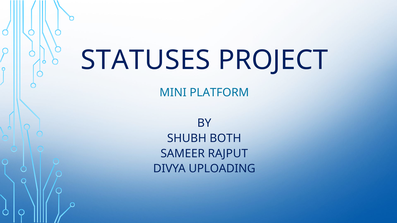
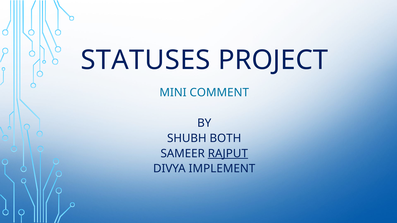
PLATFORM: PLATFORM -> COMMENT (219, 93)
RAJPUT underline: none -> present (228, 154)
UPLOADING: UPLOADING -> IMPLEMENT (222, 169)
